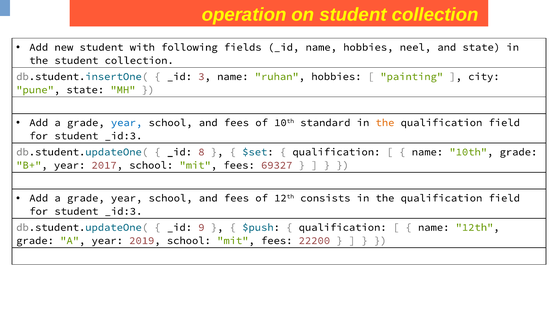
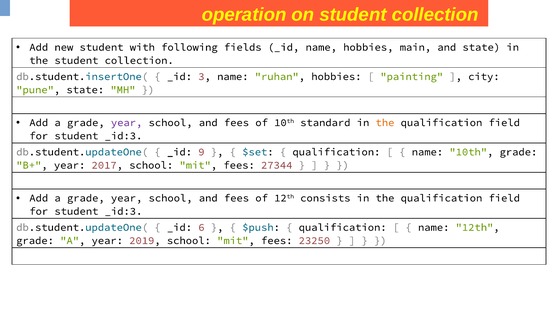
neel: neel -> main (415, 47)
year colour: blue -> purple (127, 123)
8: 8 -> 9 (201, 152)
69327: 69327 -> 27344 (277, 165)
9: 9 -> 6 (201, 227)
22200: 22200 -> 23250 (314, 240)
